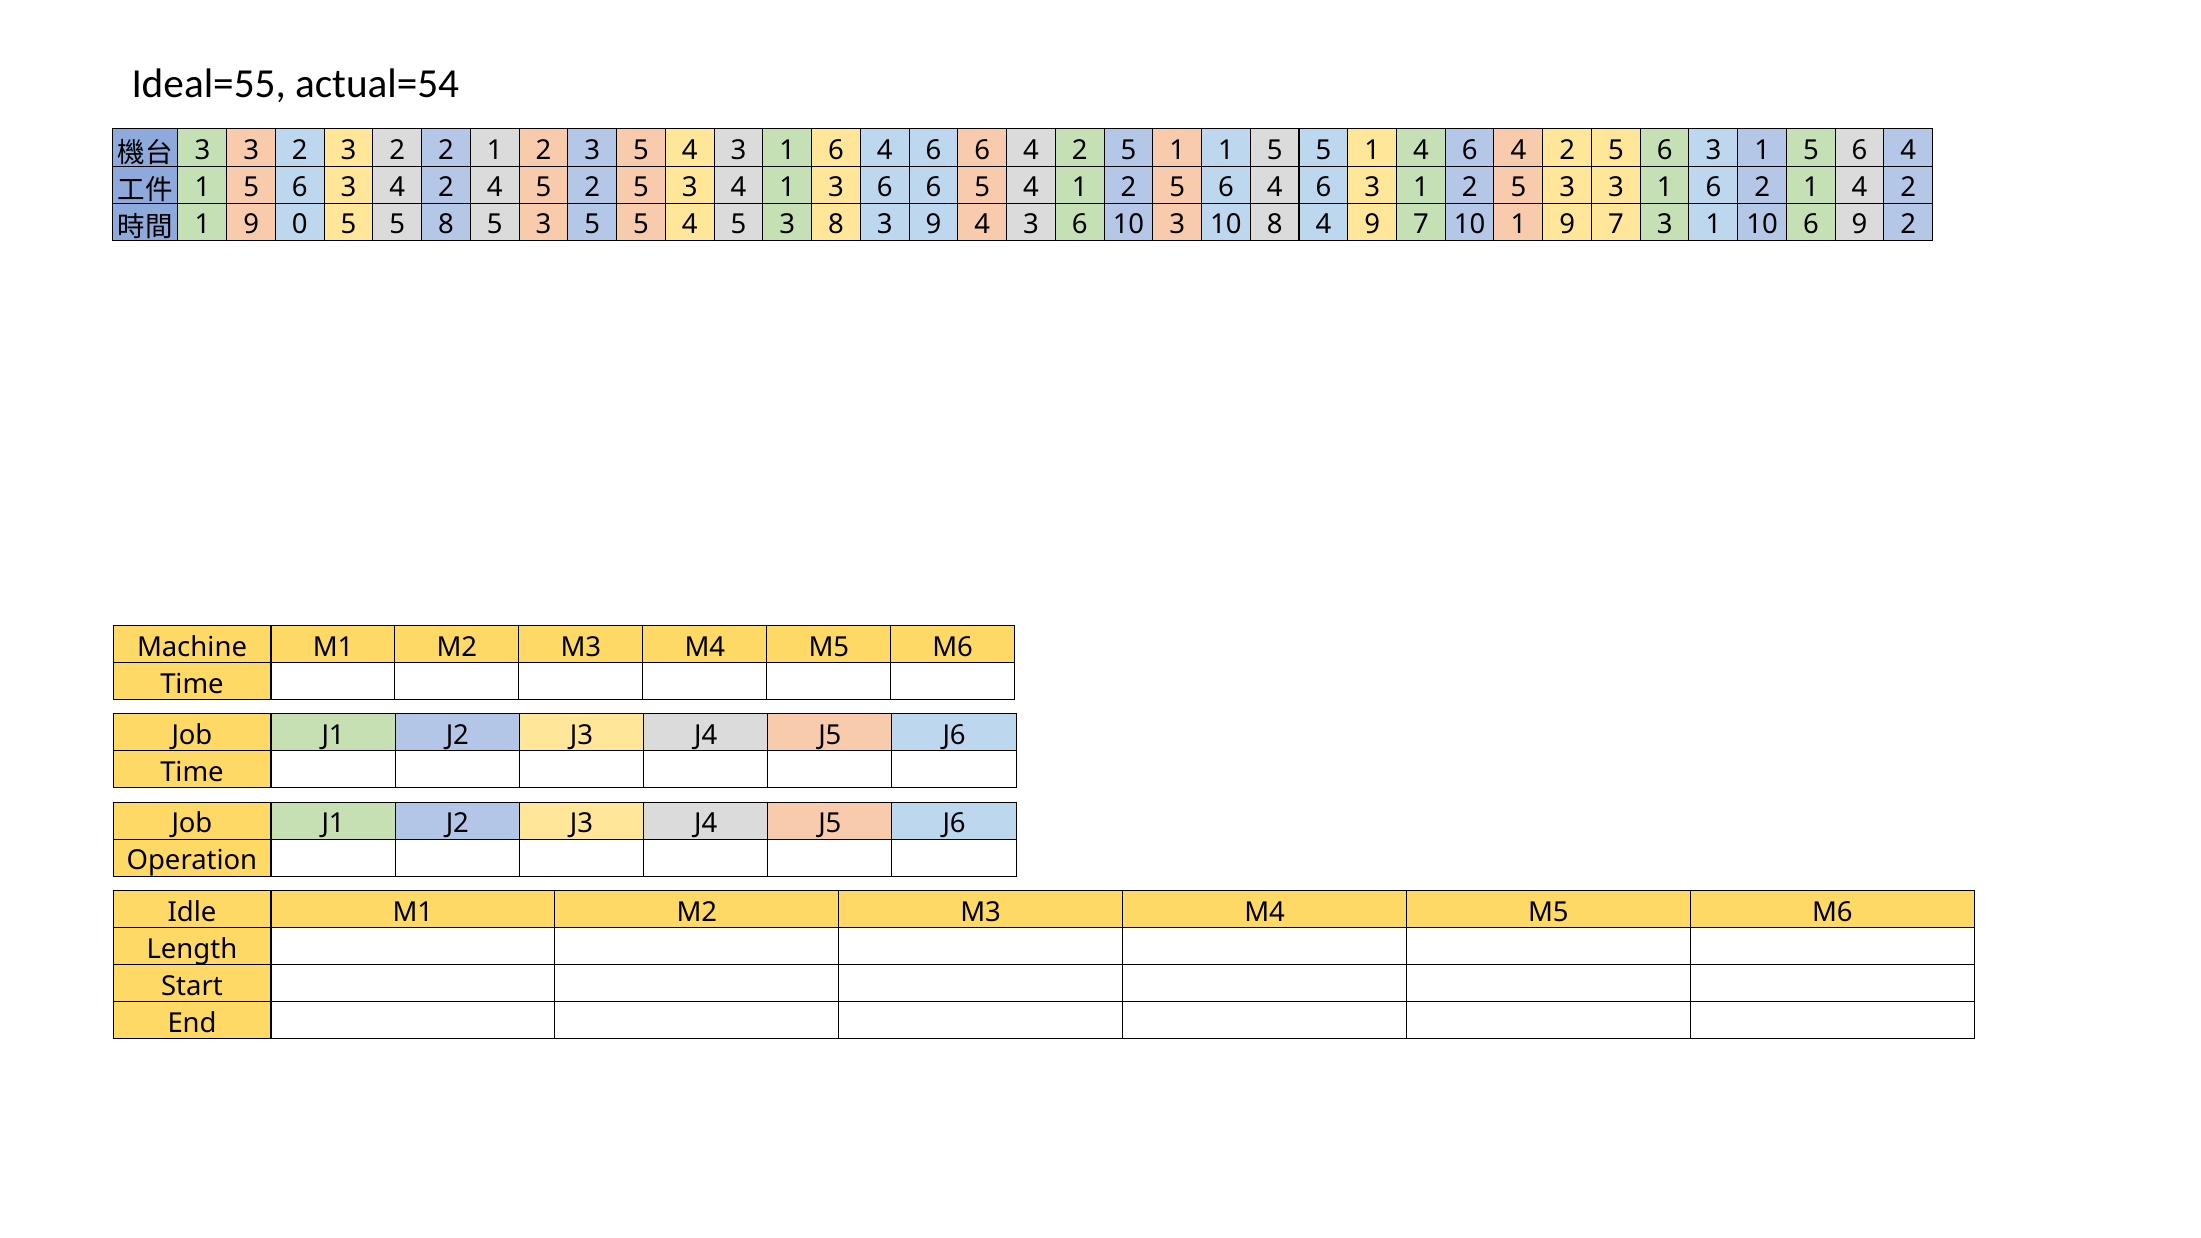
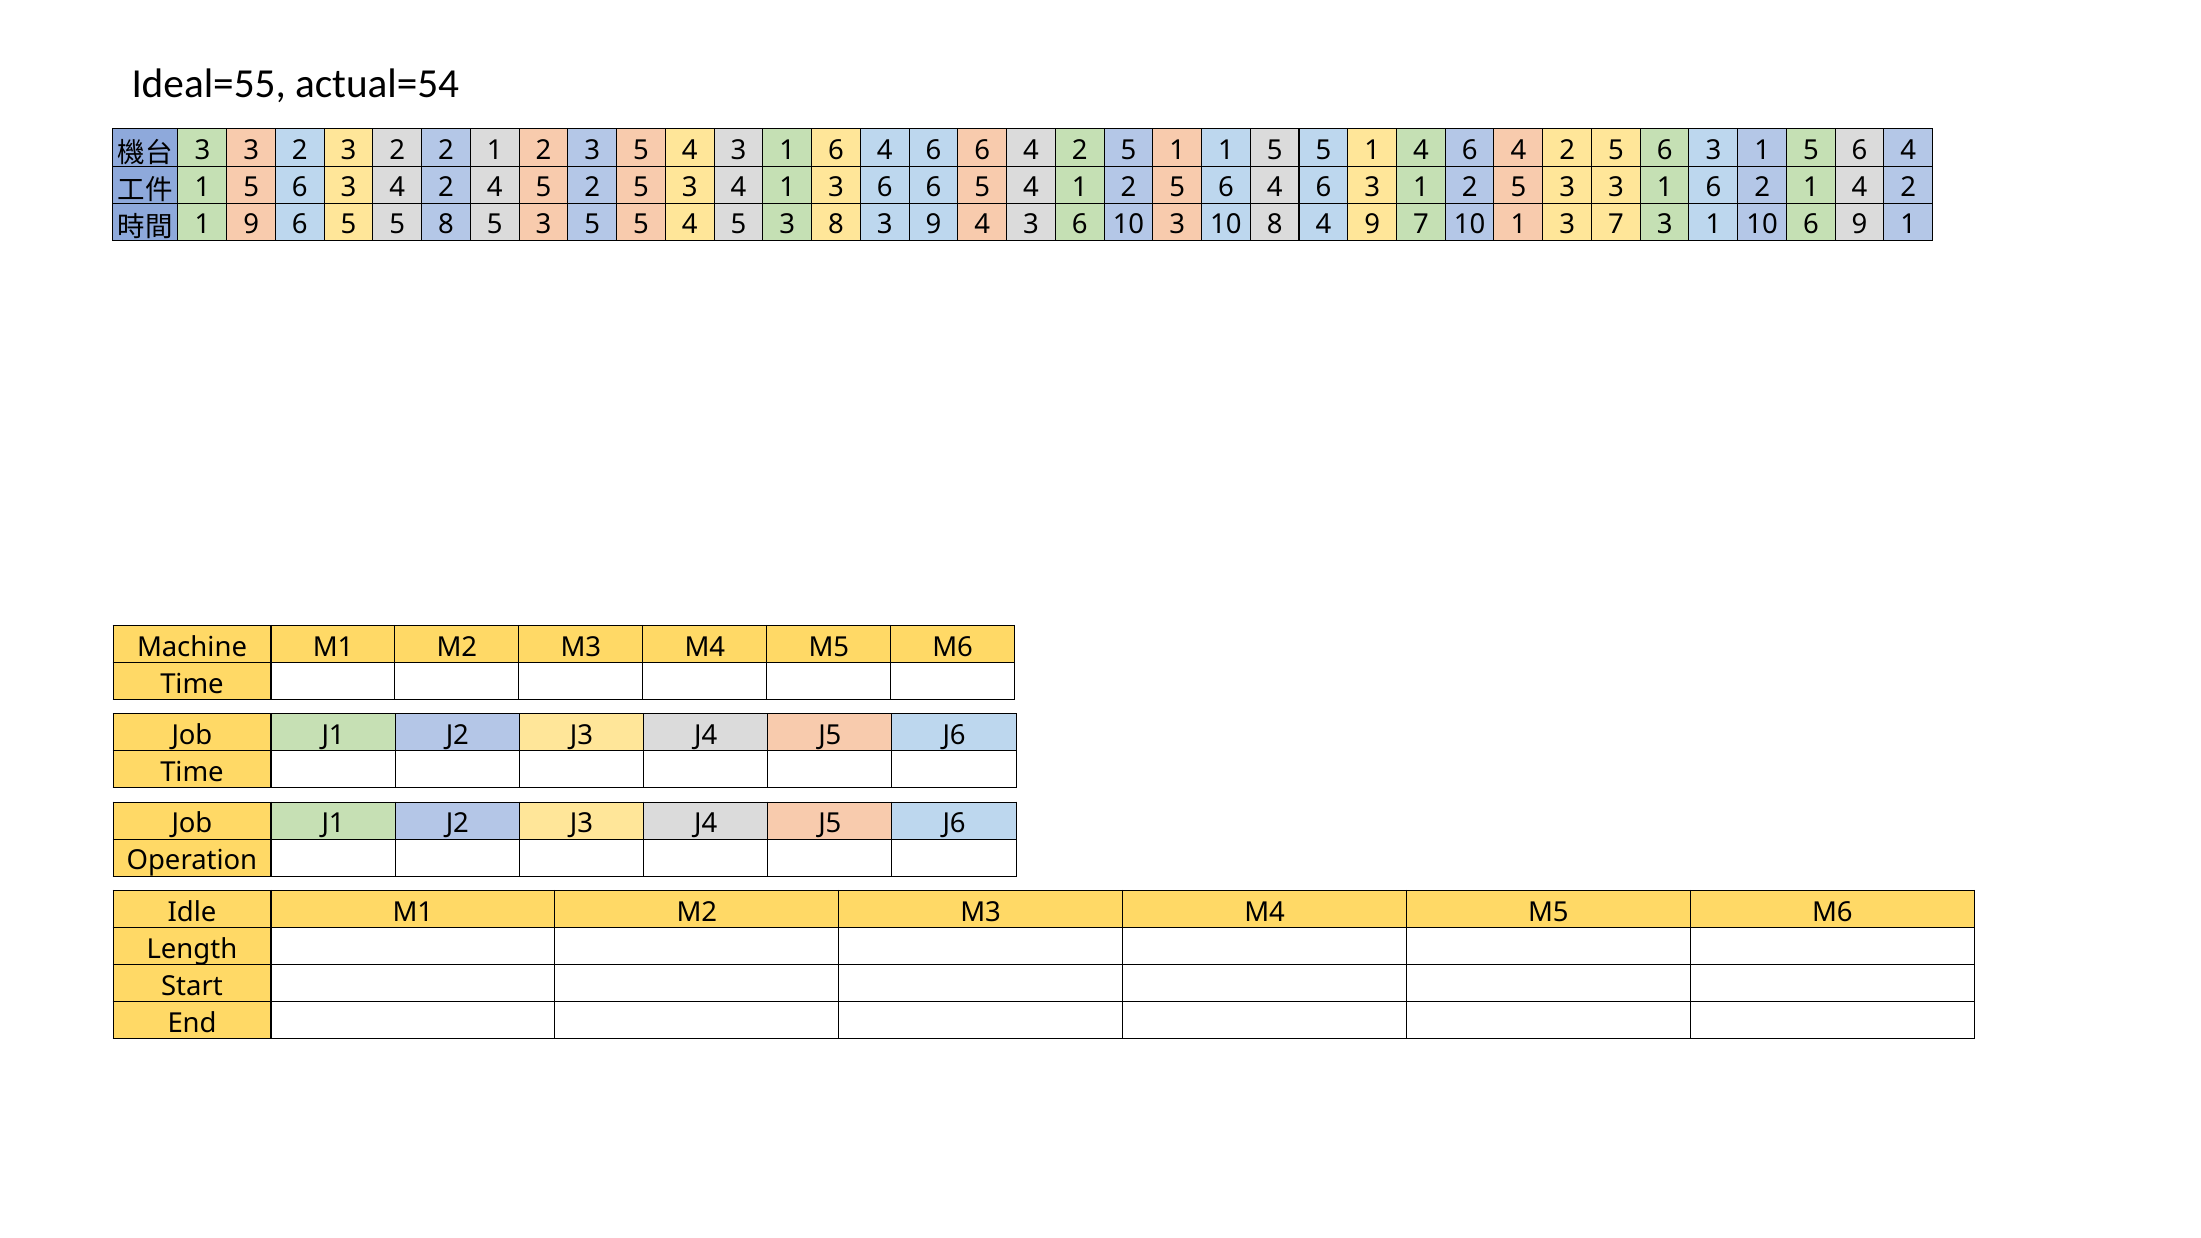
9 0: 0 -> 6 (300, 225)
10 1 9: 9 -> 3 (1567, 225)
9 2: 2 -> 1 (1908, 225)
